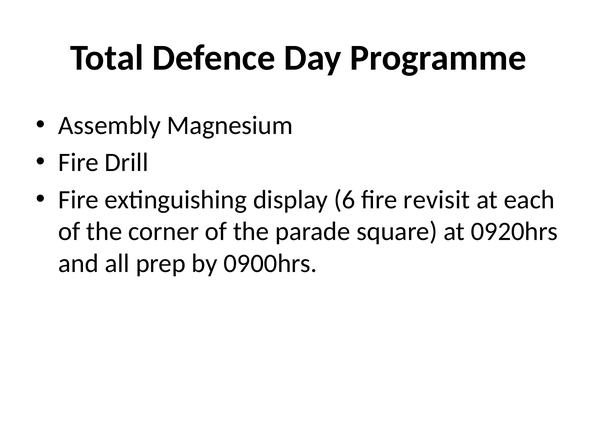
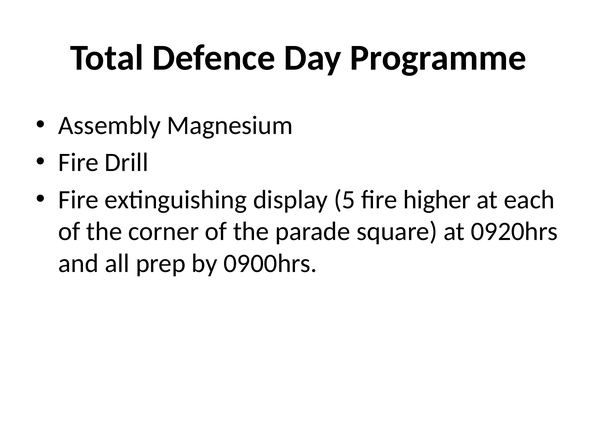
6: 6 -> 5 (344, 200)
revisit: revisit -> higher (437, 200)
